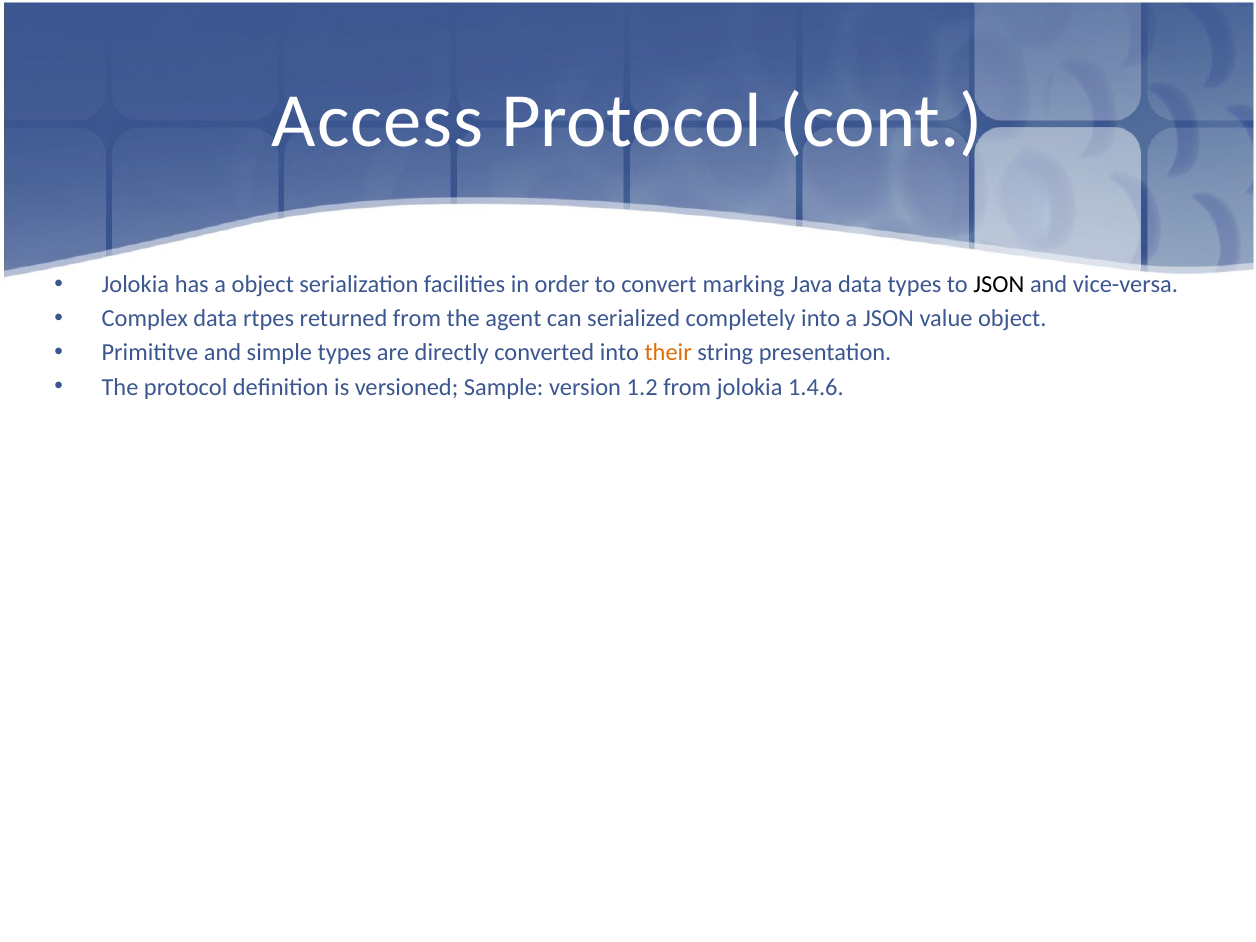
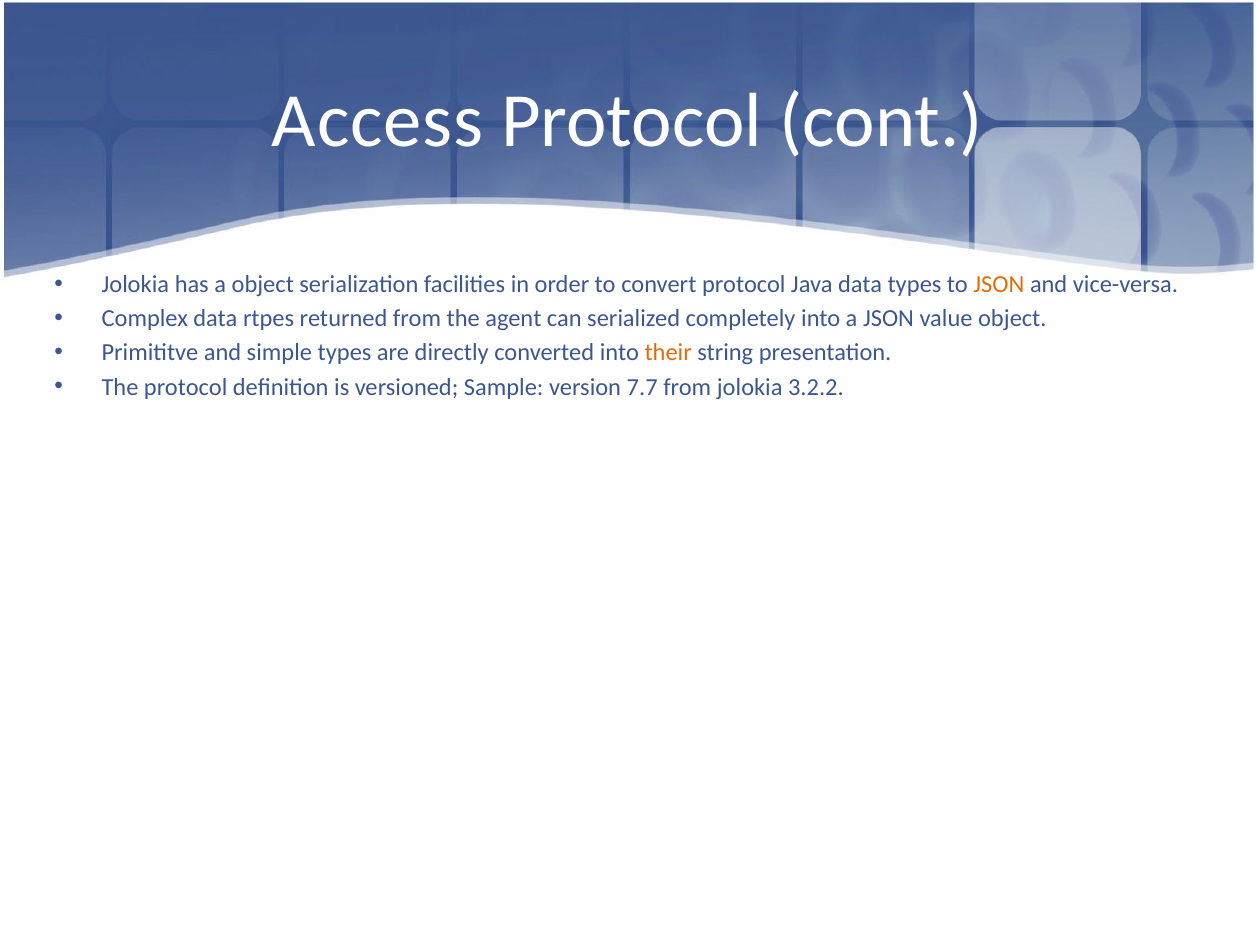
convert marking: marking -> protocol (744, 284)
JSON colour: black -> orange (999, 284)
1.2: 1.2 -> 7.7 (642, 387)
1.4.6: 1.4.6 -> 3.2.2 (816, 387)
